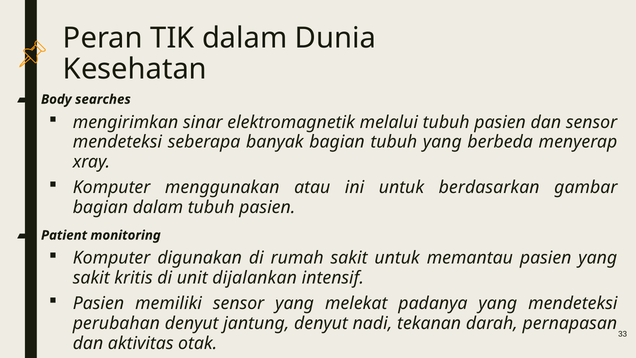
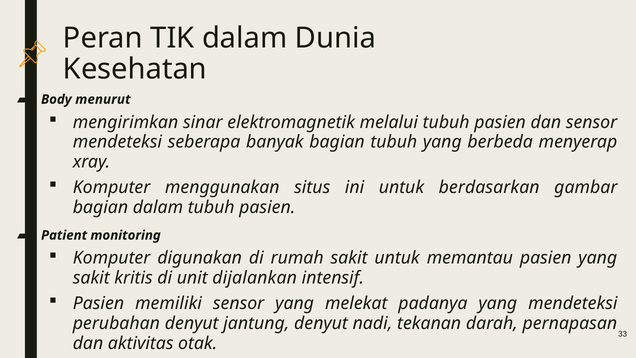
searches: searches -> menurut (103, 99)
atau: atau -> situs (312, 187)
